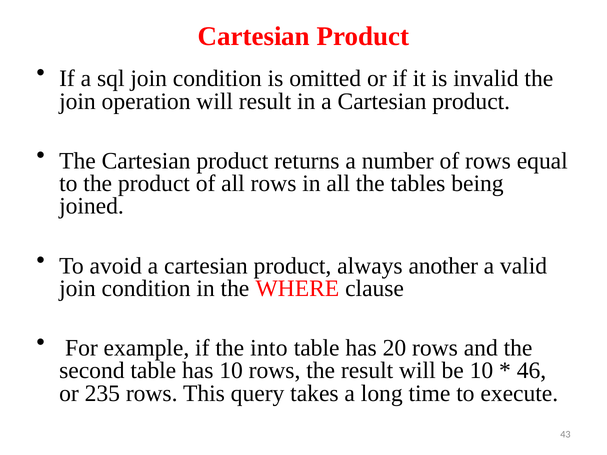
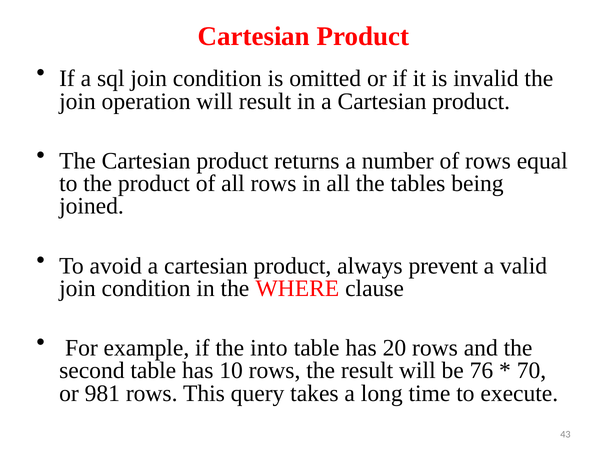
another: another -> prevent (443, 266)
be 10: 10 -> 76 (481, 371)
46: 46 -> 70 (532, 371)
235: 235 -> 981 (102, 394)
